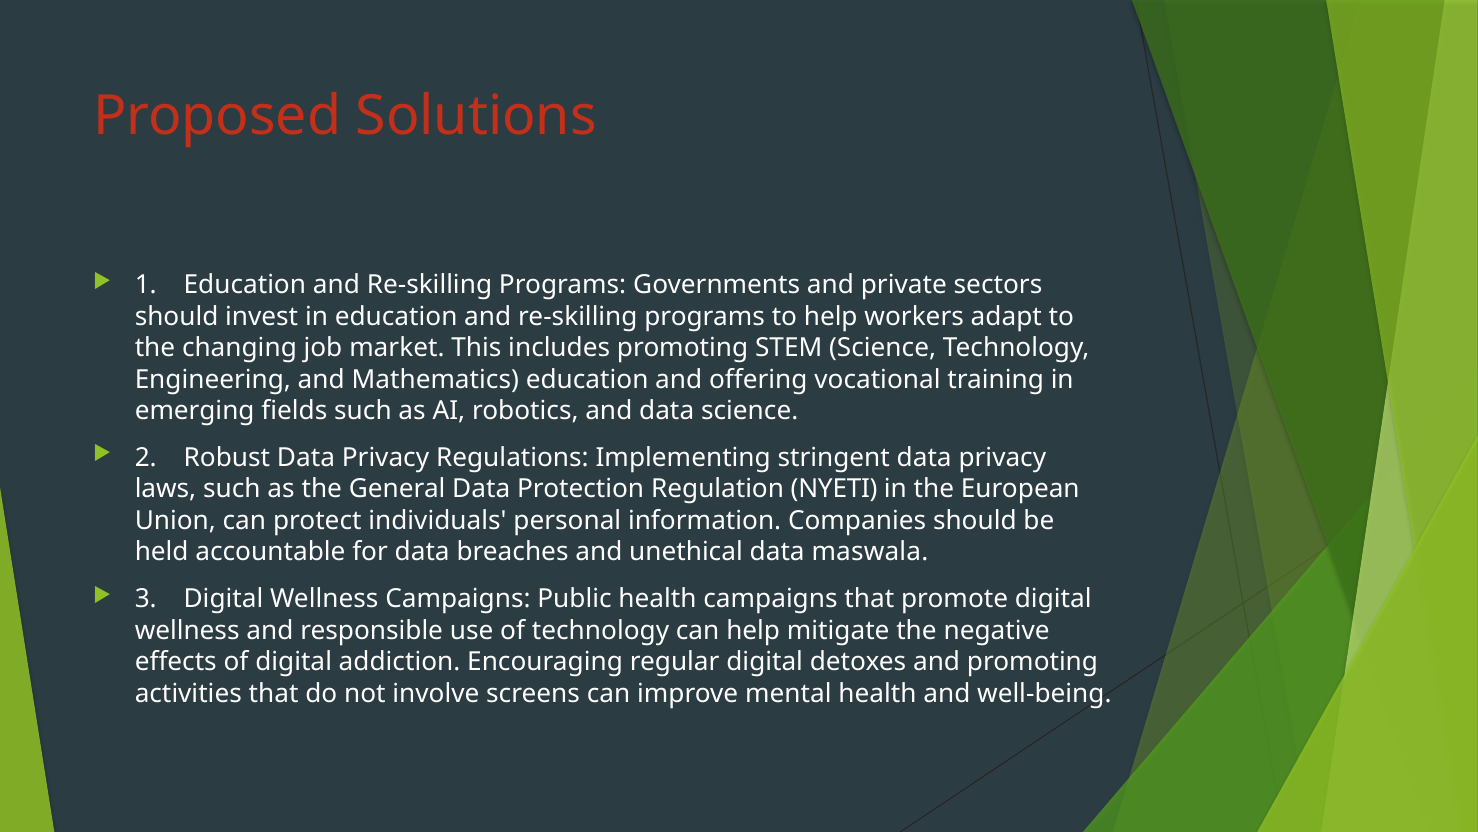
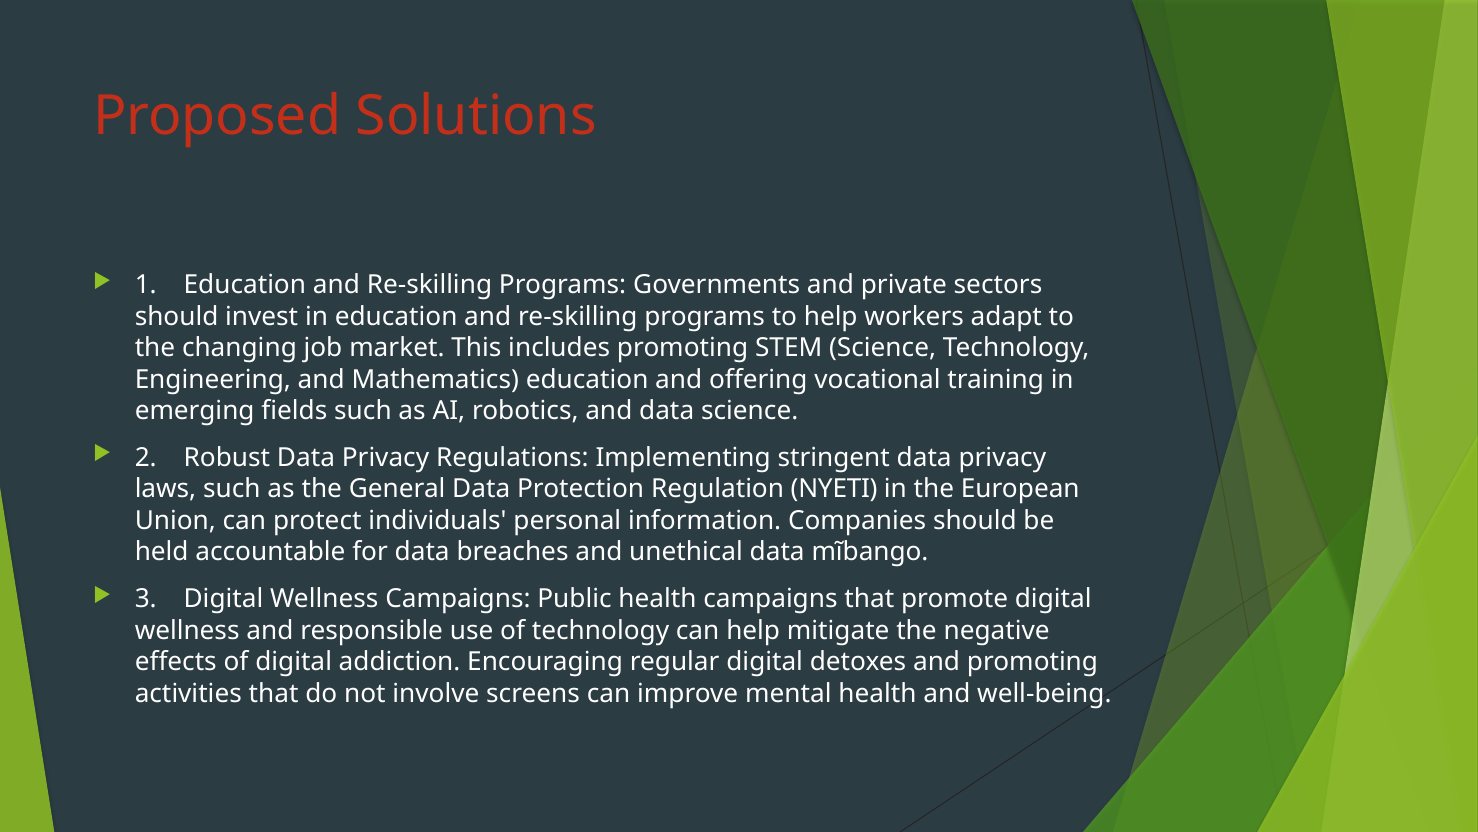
maswala: maswala -> mĩbango (870, 552)
